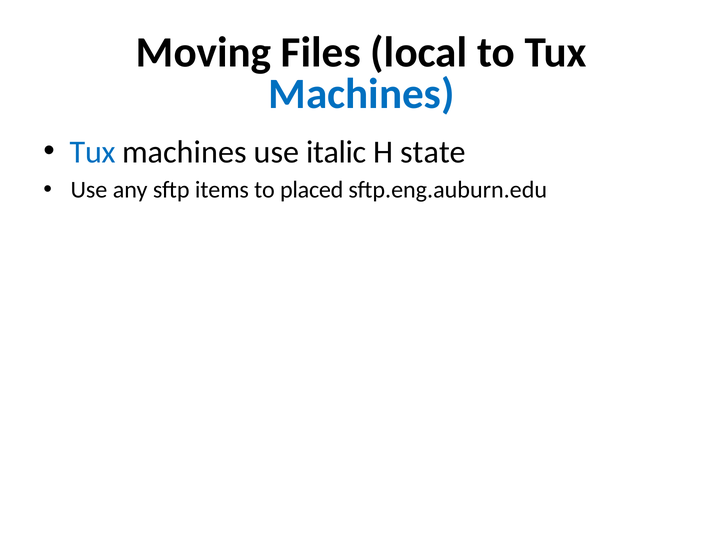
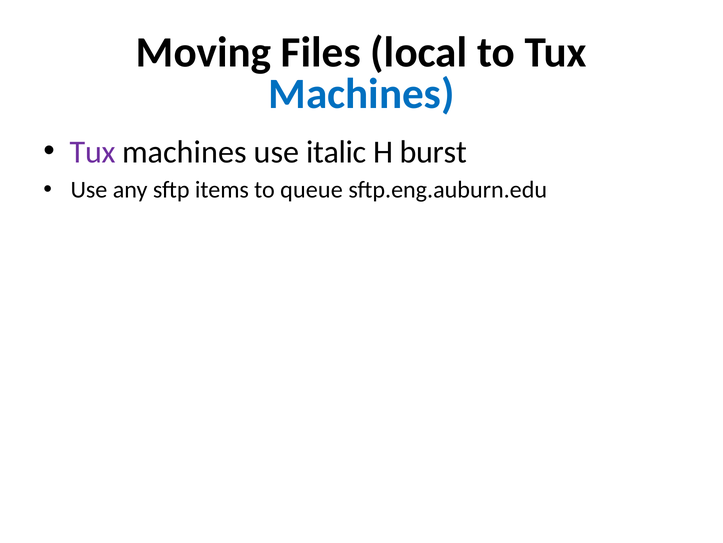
Tux colour: blue -> purple (93, 152)
state: state -> burst (433, 152)
placed: placed -> queue (311, 190)
